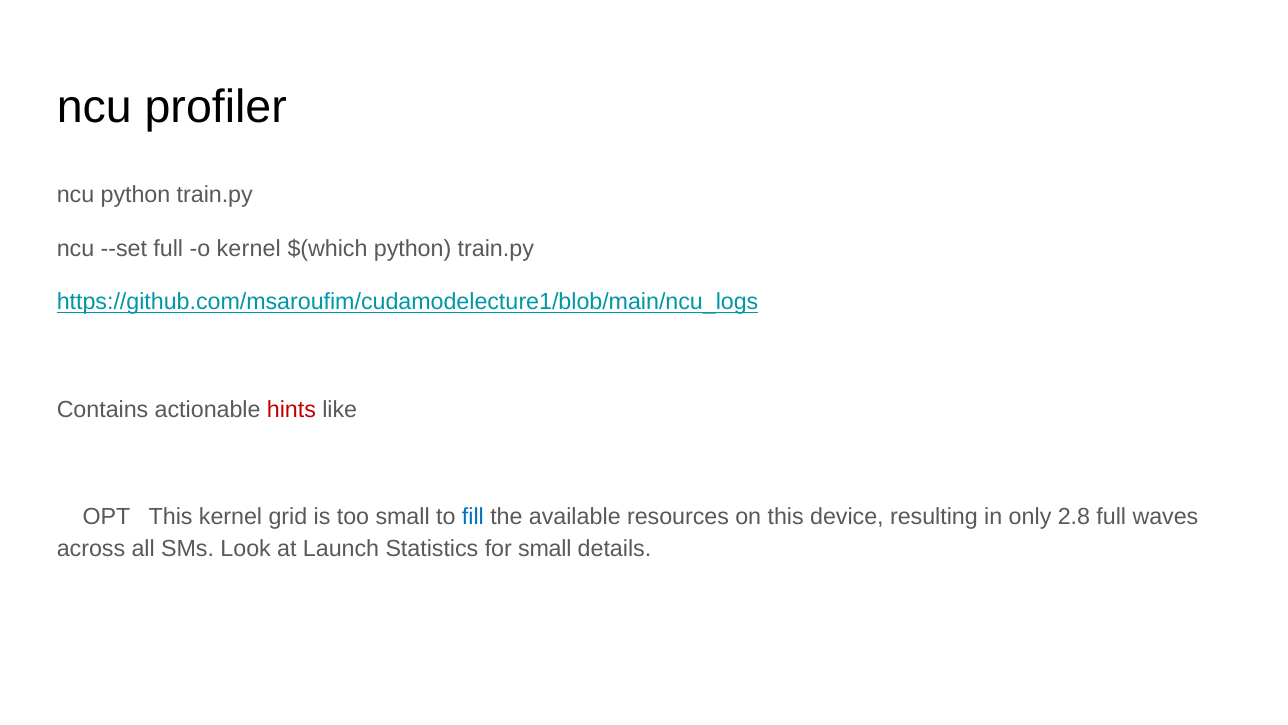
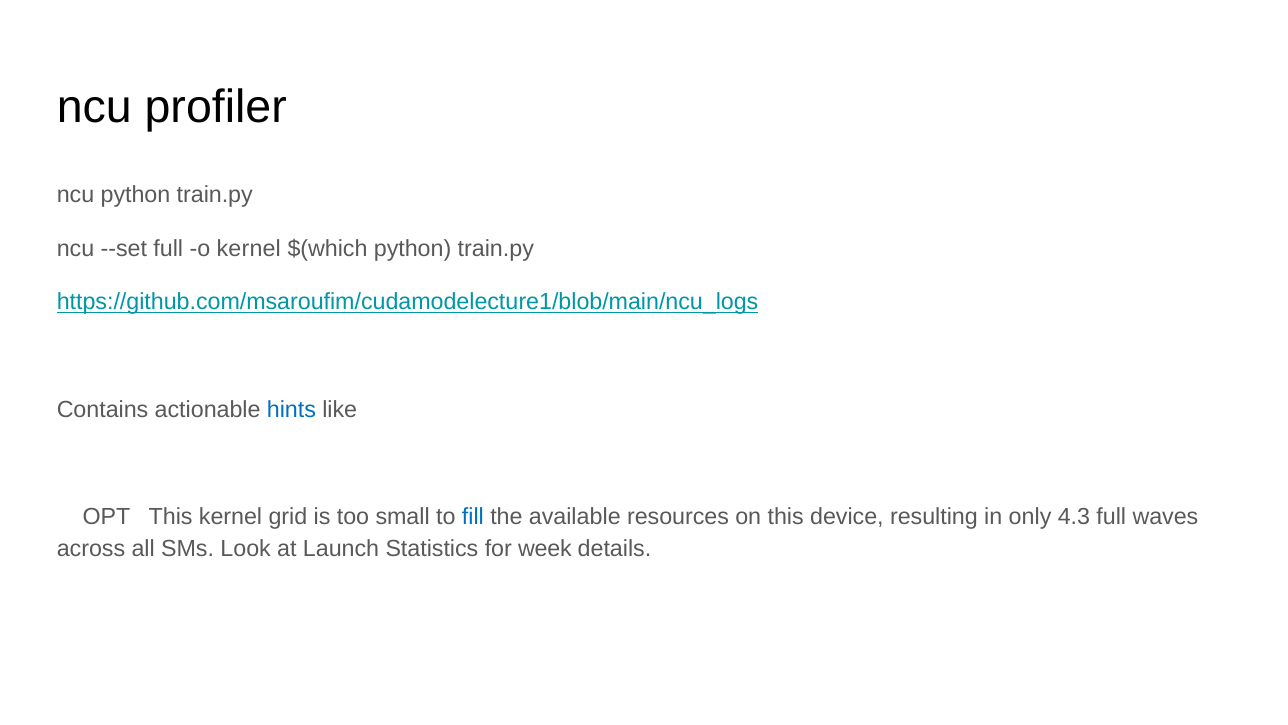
hints colour: red -> blue (291, 409)
2.8: 2.8 -> 4.3 (1074, 516)
for small: small -> week (545, 548)
